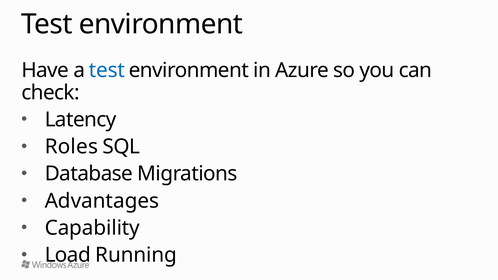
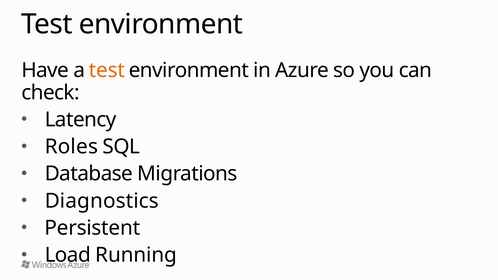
test colour: blue -> orange (107, 70)
Advantages: Advantages -> Diagnostics (102, 201)
Capability: Capability -> Persistent (92, 228)
